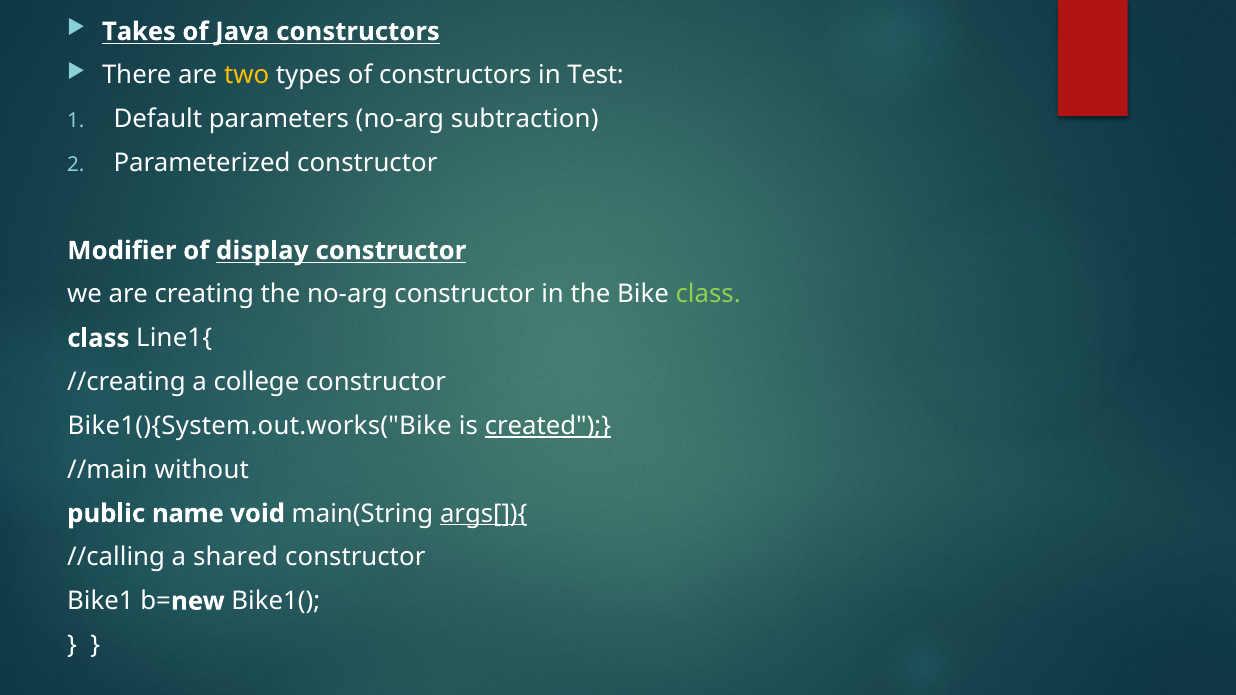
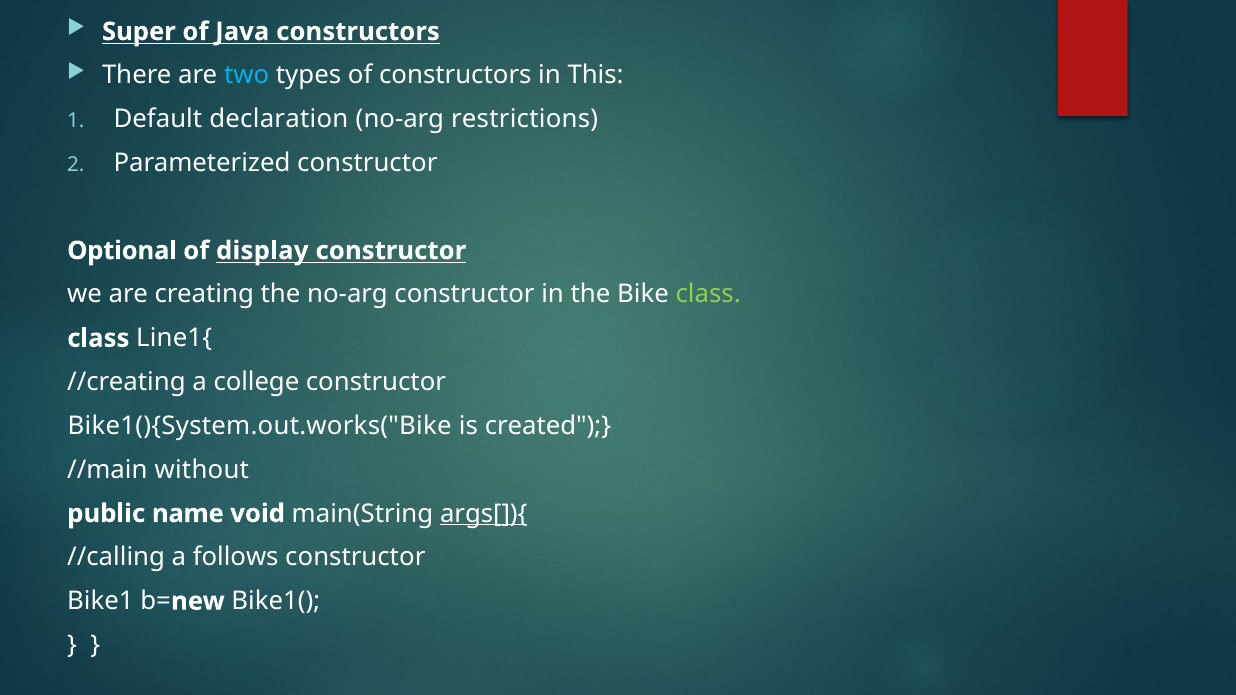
Takes: Takes -> Super (139, 32)
two colour: yellow -> light blue (247, 75)
Test: Test -> This (596, 75)
parameters: parameters -> declaration (279, 119)
subtraction: subtraction -> restrictions (525, 119)
Modifier: Modifier -> Optional (122, 251)
created underline: present -> none (548, 426)
shared: shared -> follows (236, 558)
